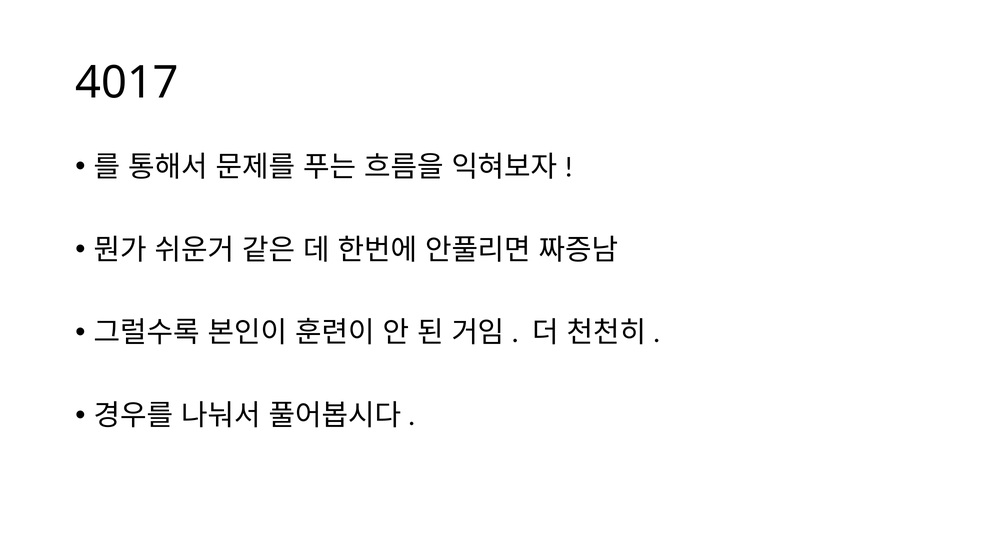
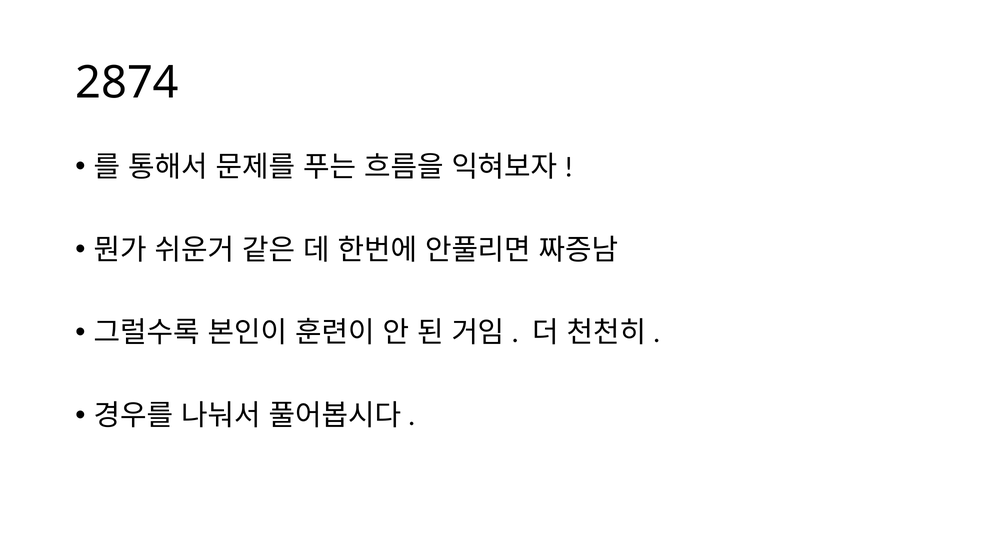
4017: 4017 -> 2874 (127, 83)
